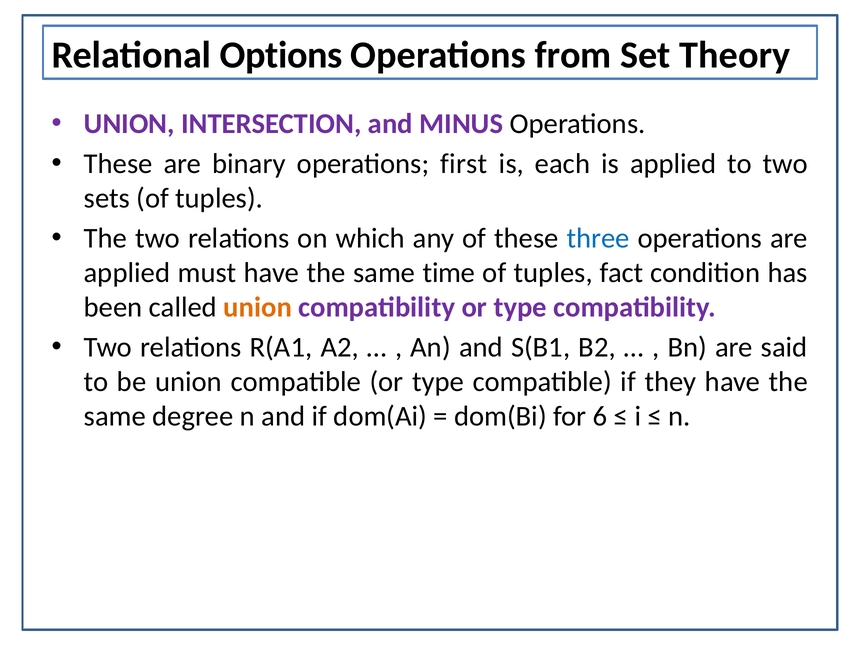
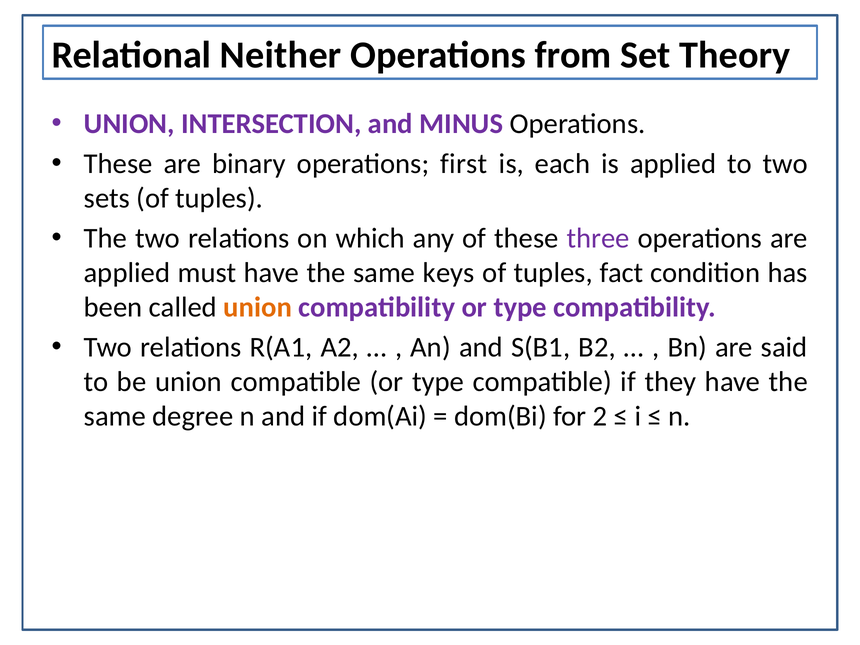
Options: Options -> Neither (281, 55)
three colour: blue -> purple (598, 238)
time: time -> keys (449, 273)
6: 6 -> 2 (600, 416)
